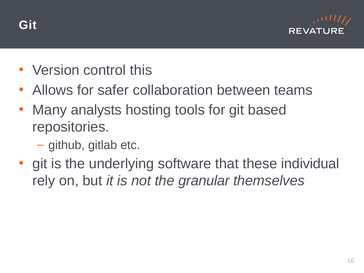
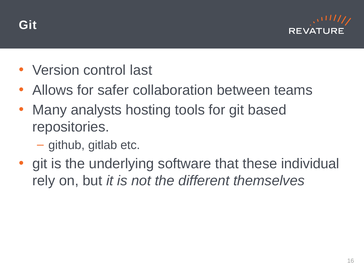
this: this -> last (141, 70)
granular: granular -> different (204, 181)
